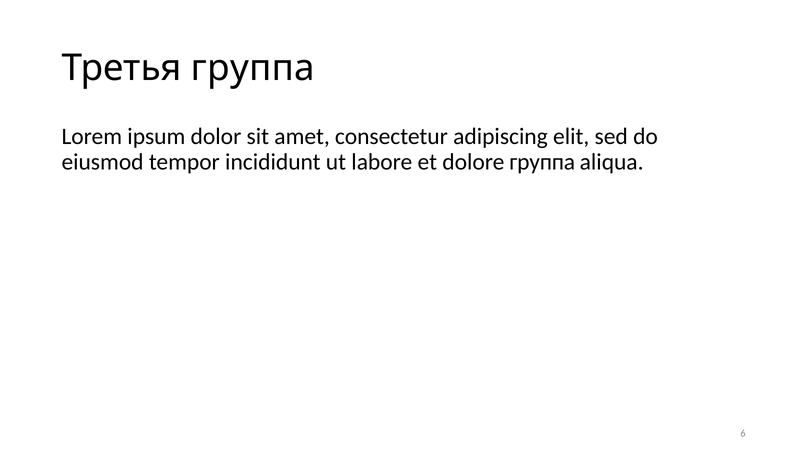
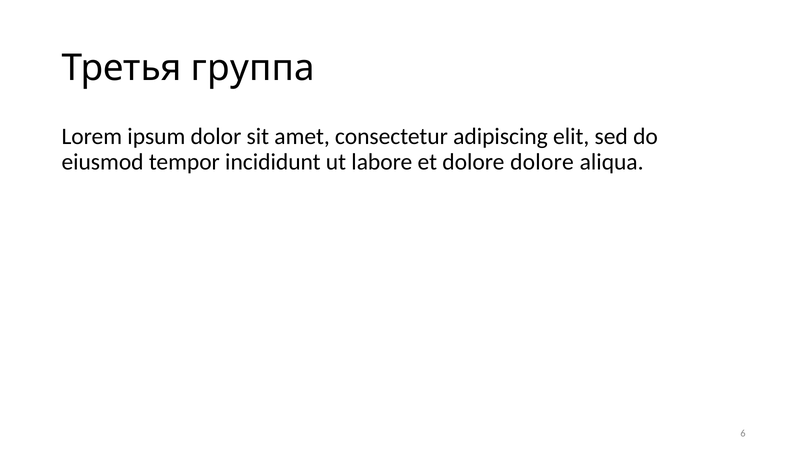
dolore группа: группа -> dolore (542, 162)
